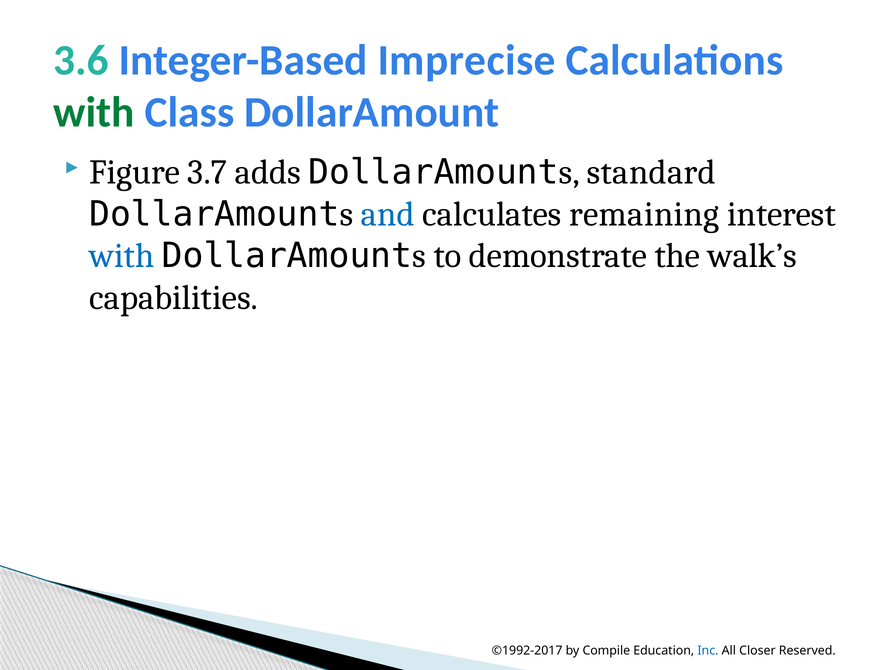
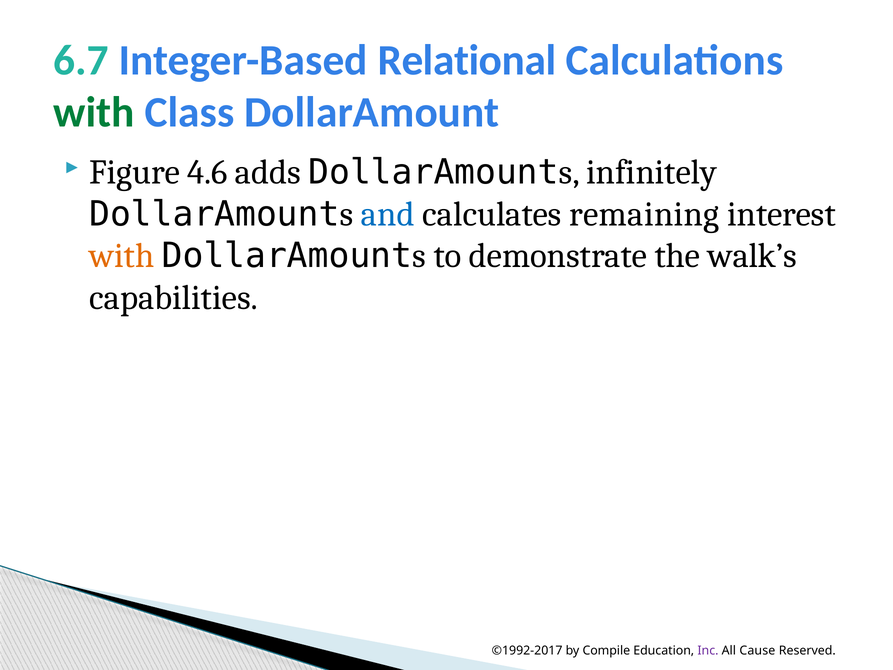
3.6: 3.6 -> 6.7 (81, 60)
Imprecise: Imprecise -> Relational (467, 60)
3.7: 3.7 -> 4.6 (207, 172)
standard: standard -> infinitely (652, 172)
with colour: blue -> orange (122, 256)
Inc colour: blue -> purple (708, 651)
Closer: Closer -> Cause (757, 651)
